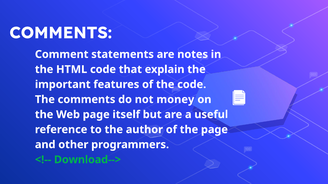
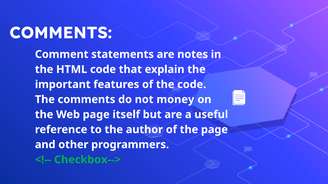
Download-->: Download--> -> Checkbox--> (87, 160)
